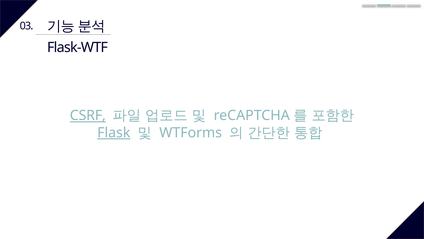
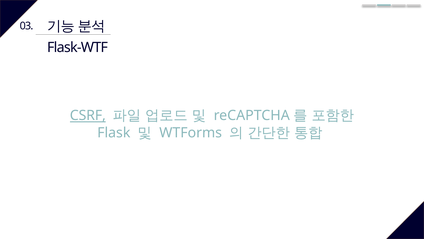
Flask underline: present -> none (114, 132)
